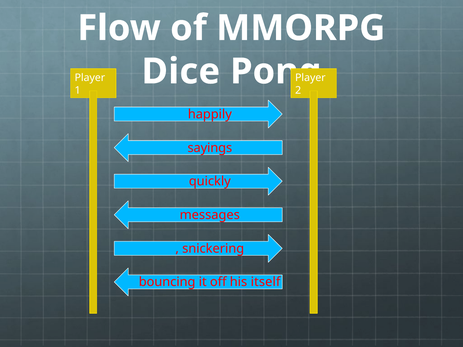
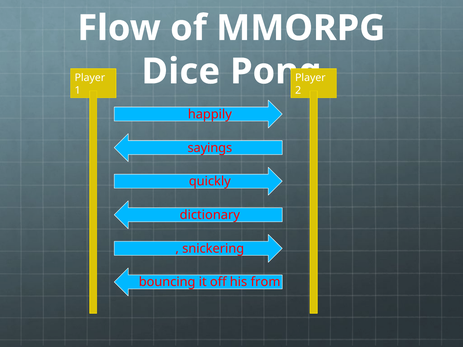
messages: messages -> dictionary (210, 215)
itself: itself -> from (266, 282)
